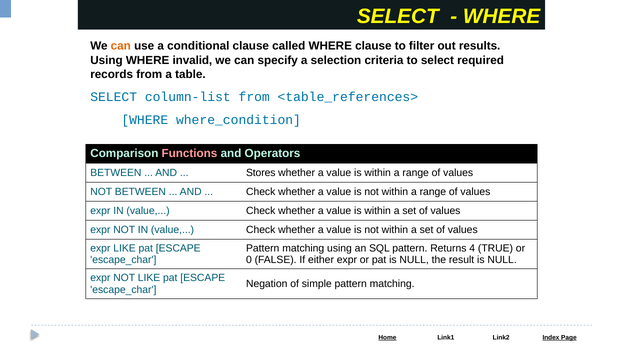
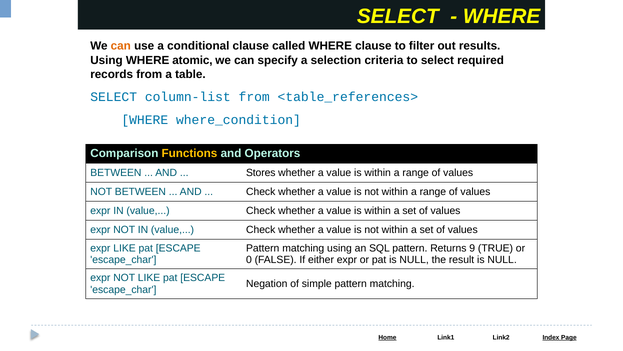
invalid: invalid -> atomic (192, 60)
Functions colour: pink -> yellow (189, 153)
4: 4 -> 9 (472, 248)
